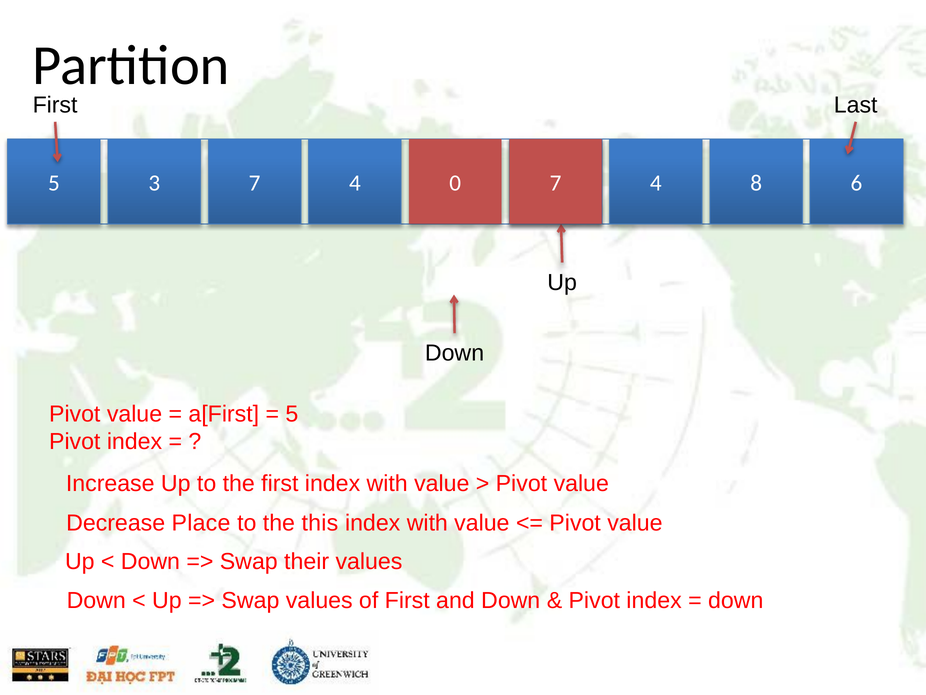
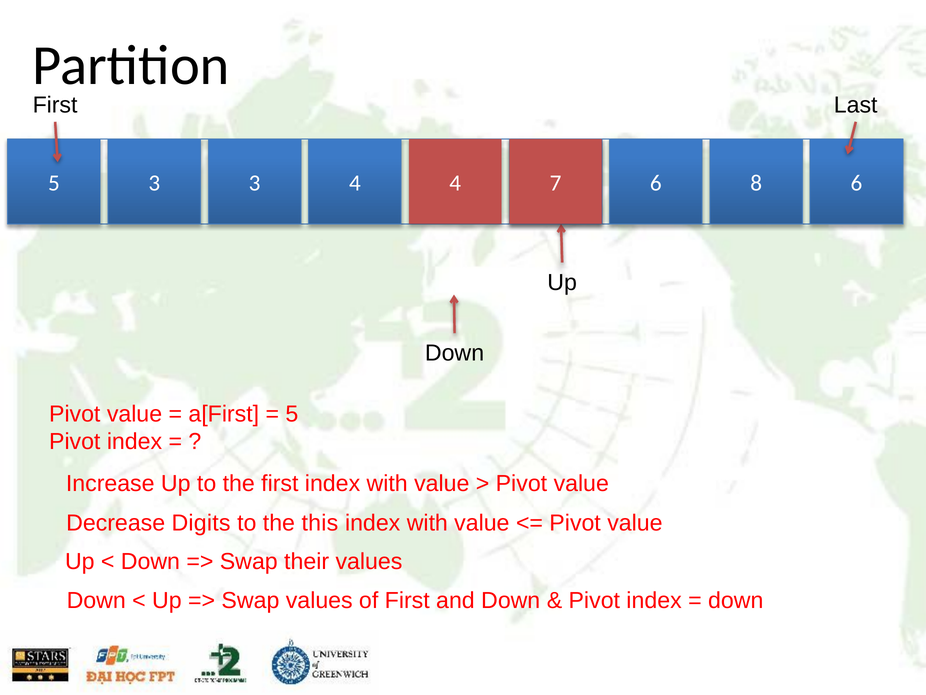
3 7: 7 -> 3 (255, 183)
5 0: 0 -> 4 (455, 183)
4: 4 -> 6 (656, 183)
Place: Place -> Digits (201, 523)
